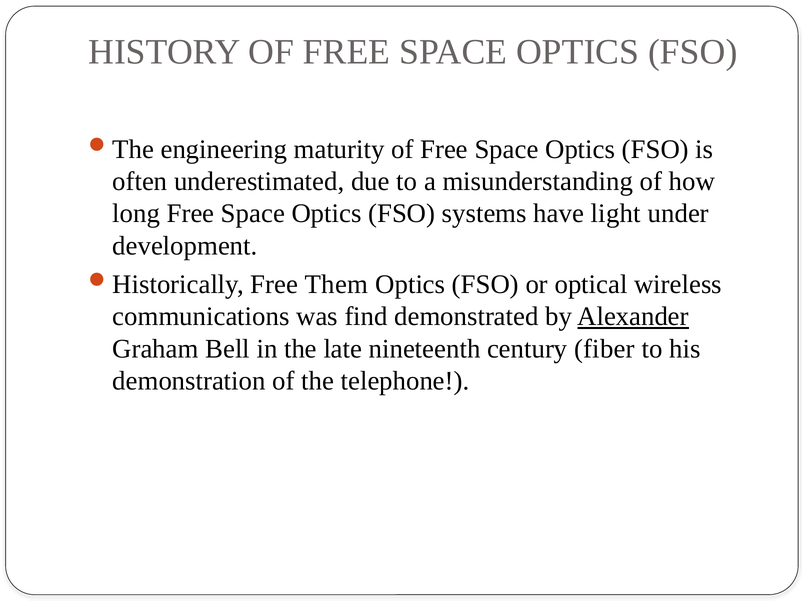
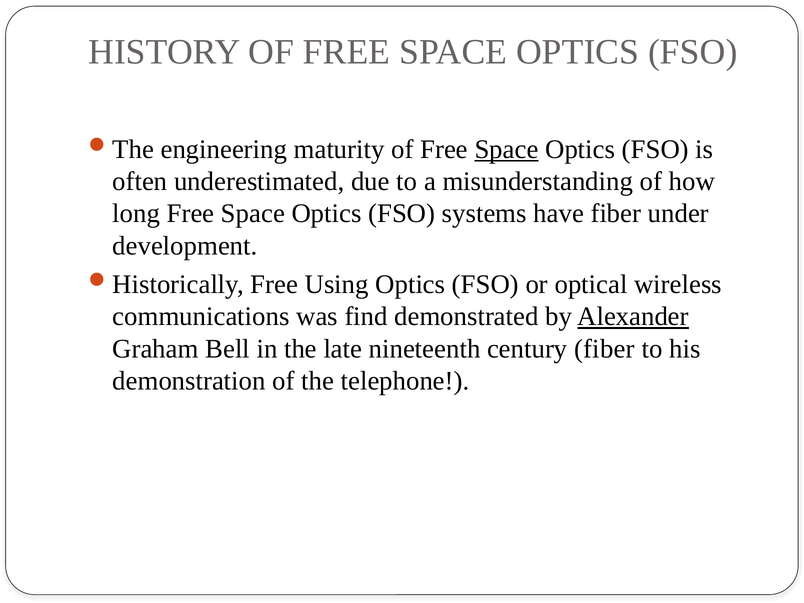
Space underline: none -> present (507, 149)
have light: light -> fiber (616, 214)
Them: Them -> Using (337, 284)
